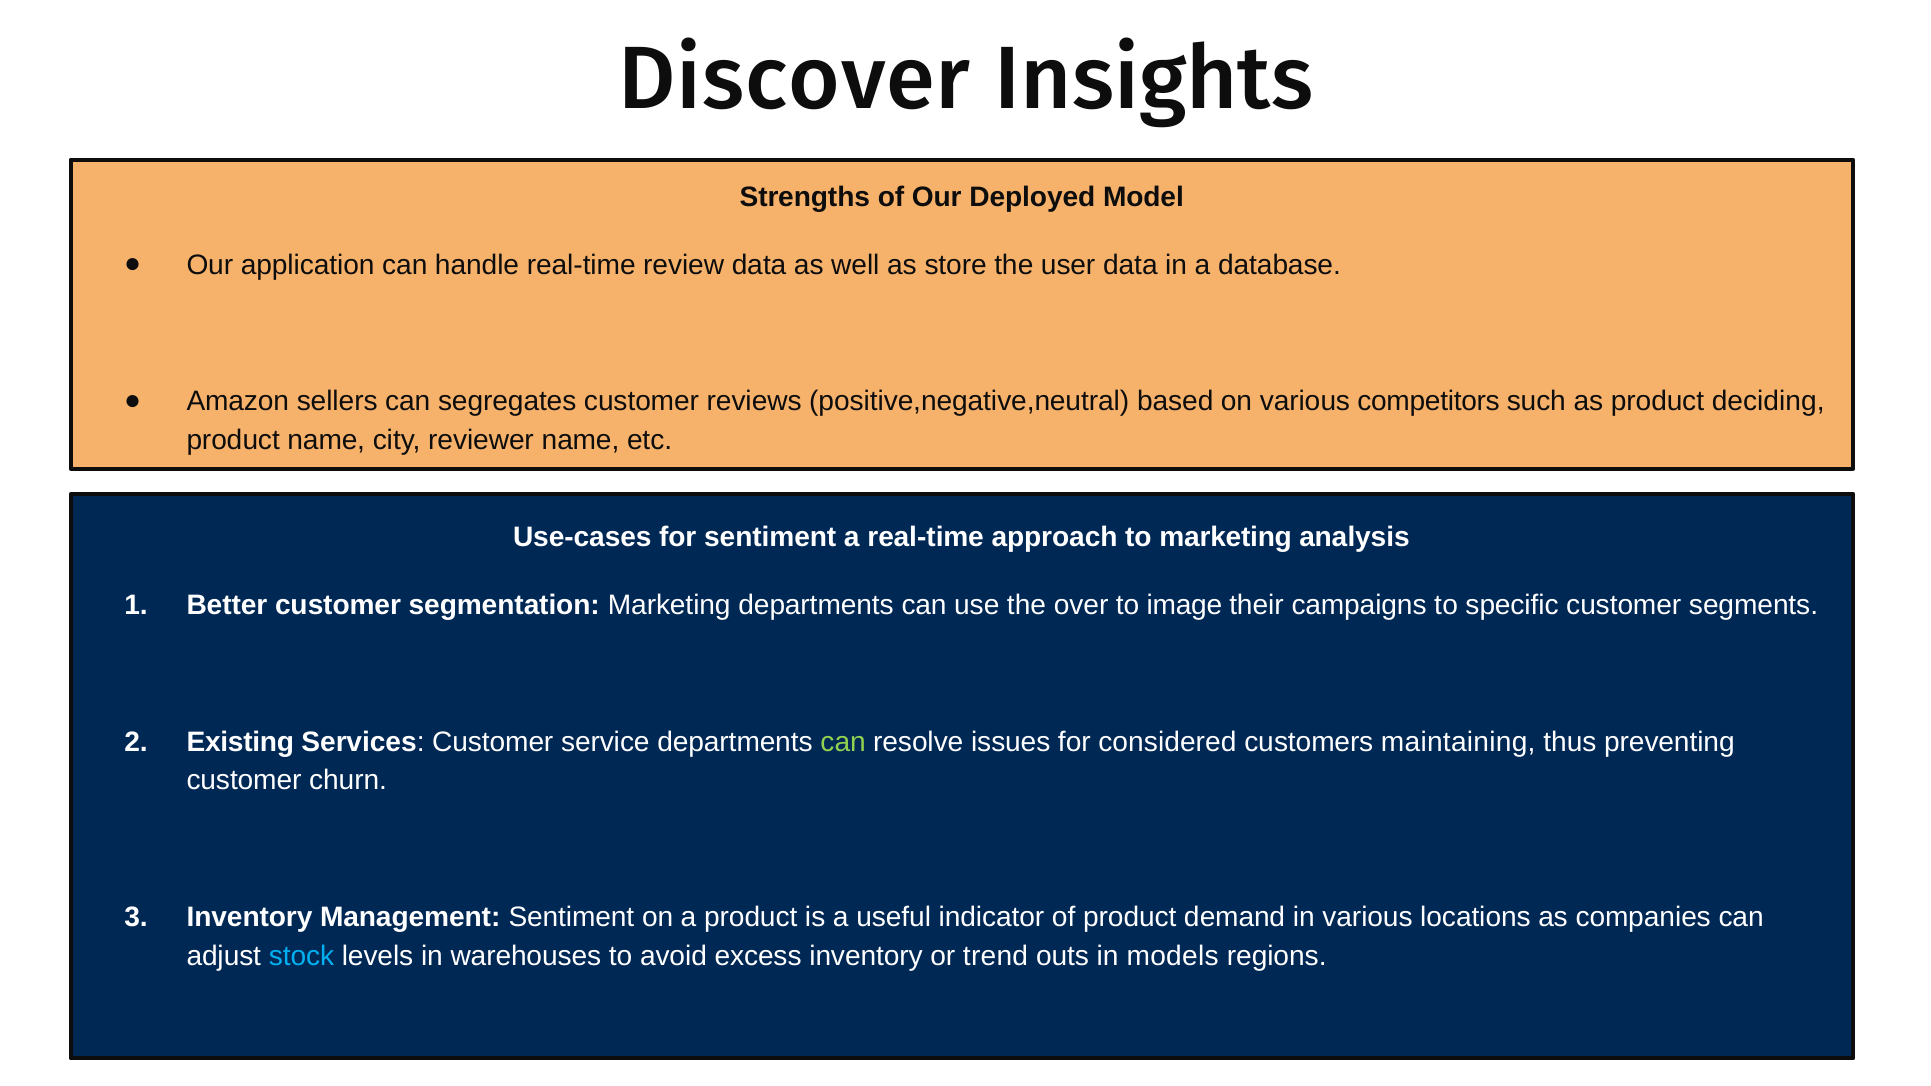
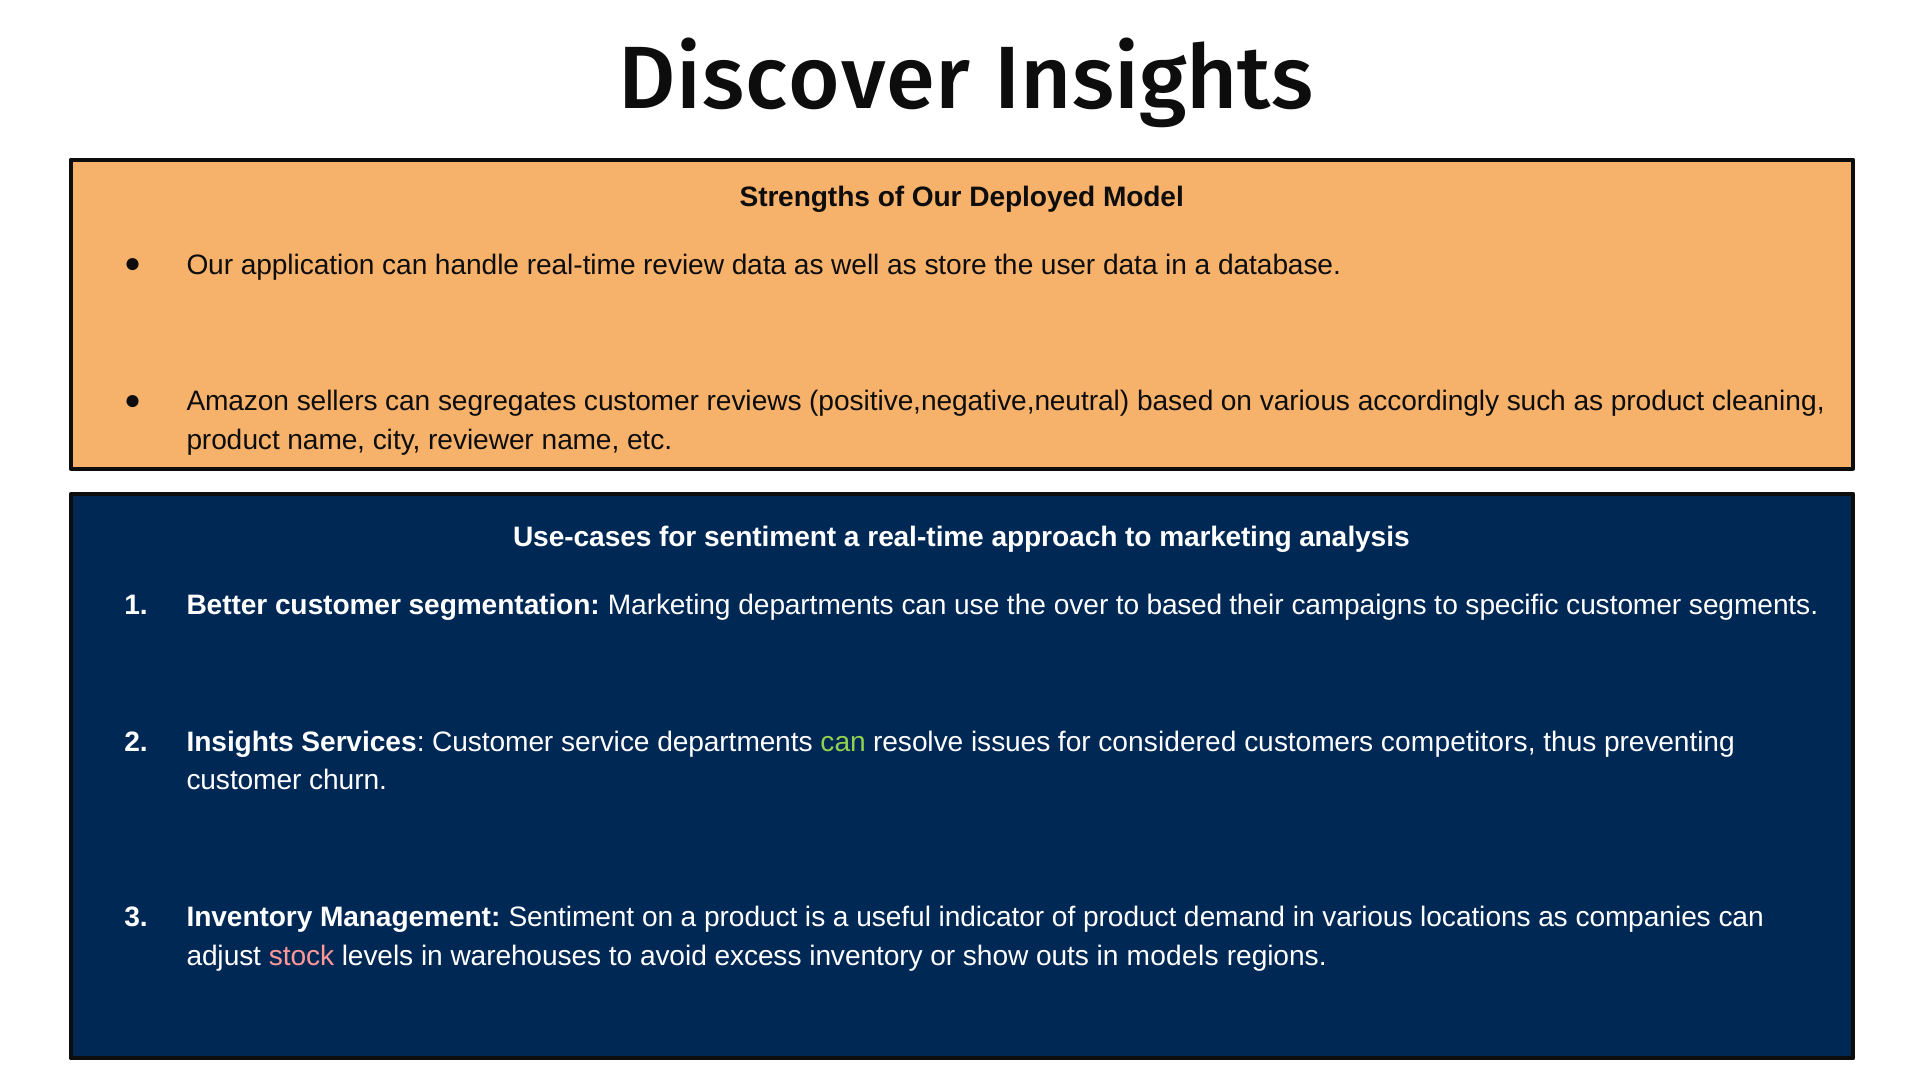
competitors: competitors -> accordingly (1428, 402)
deciding: deciding -> cleaning (1768, 402)
to image: image -> based (1184, 605)
Existing: Existing -> Insights (240, 742)
maintaining: maintaining -> competitors (1458, 742)
stock colour: light blue -> pink (301, 956)
trend: trend -> show (996, 956)
